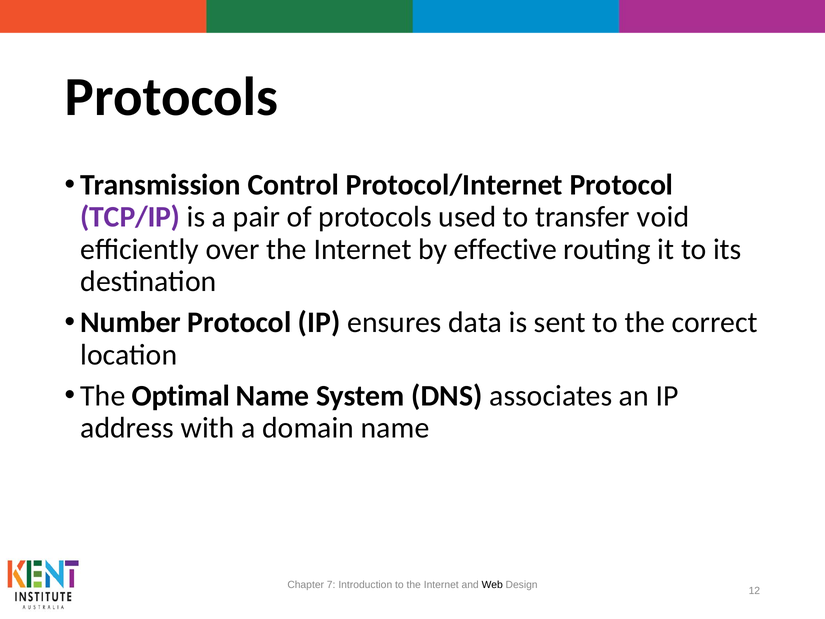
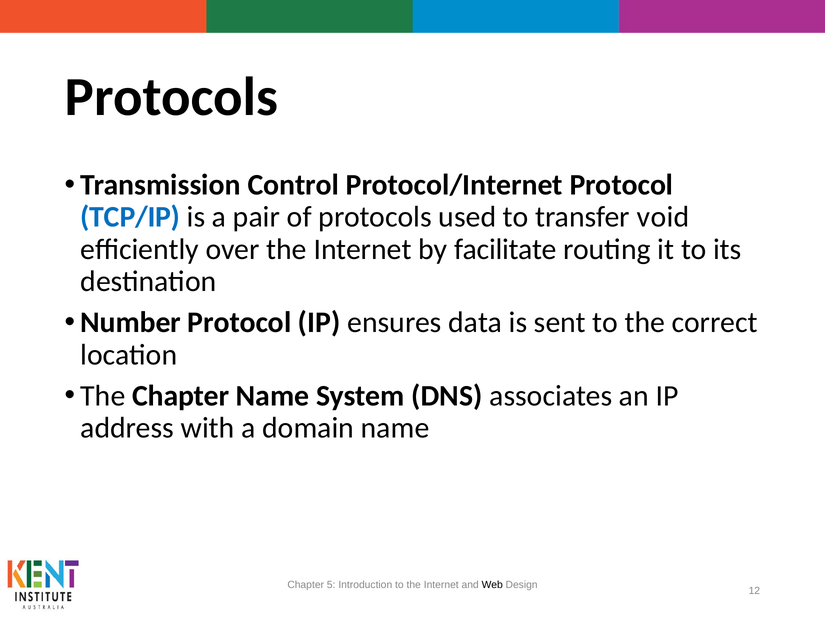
TCP/IP colour: purple -> blue (130, 217)
effective: effective -> facilitate (505, 249)
The Optimal: Optimal -> Chapter (181, 396)
7: 7 -> 5 (331, 584)
